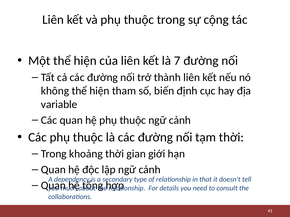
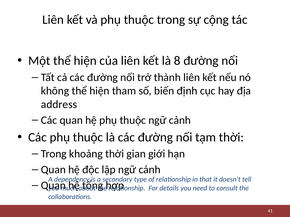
7: 7 -> 8 (177, 61)
variable: variable -> address (59, 105)
